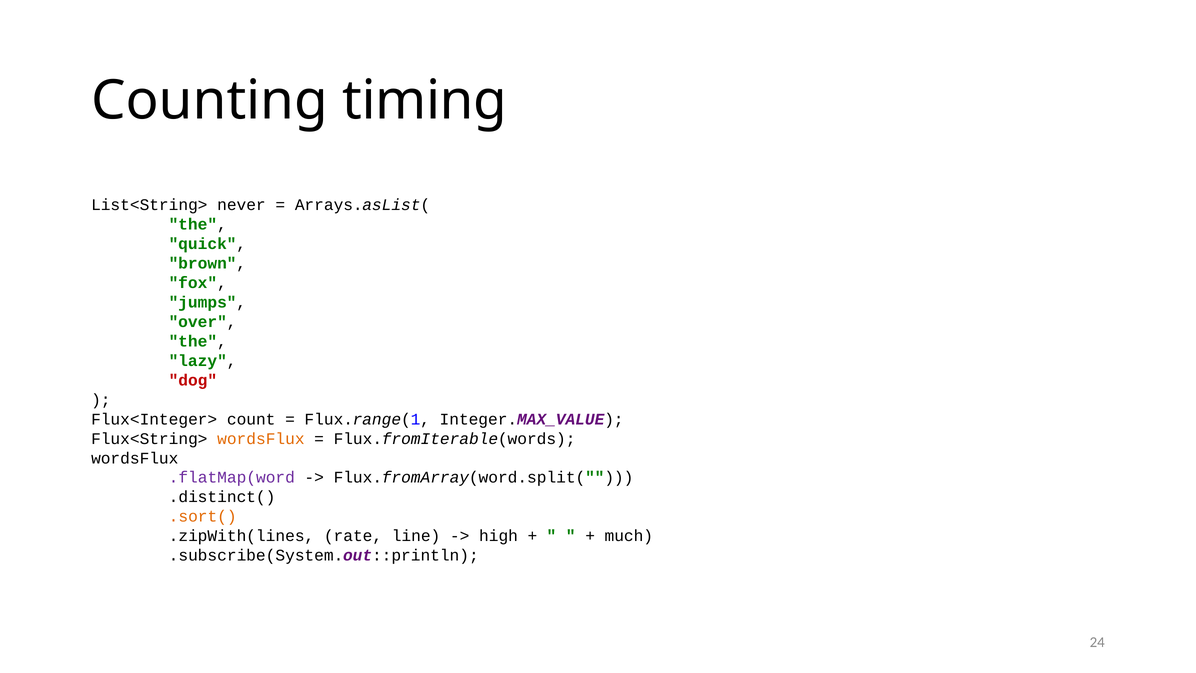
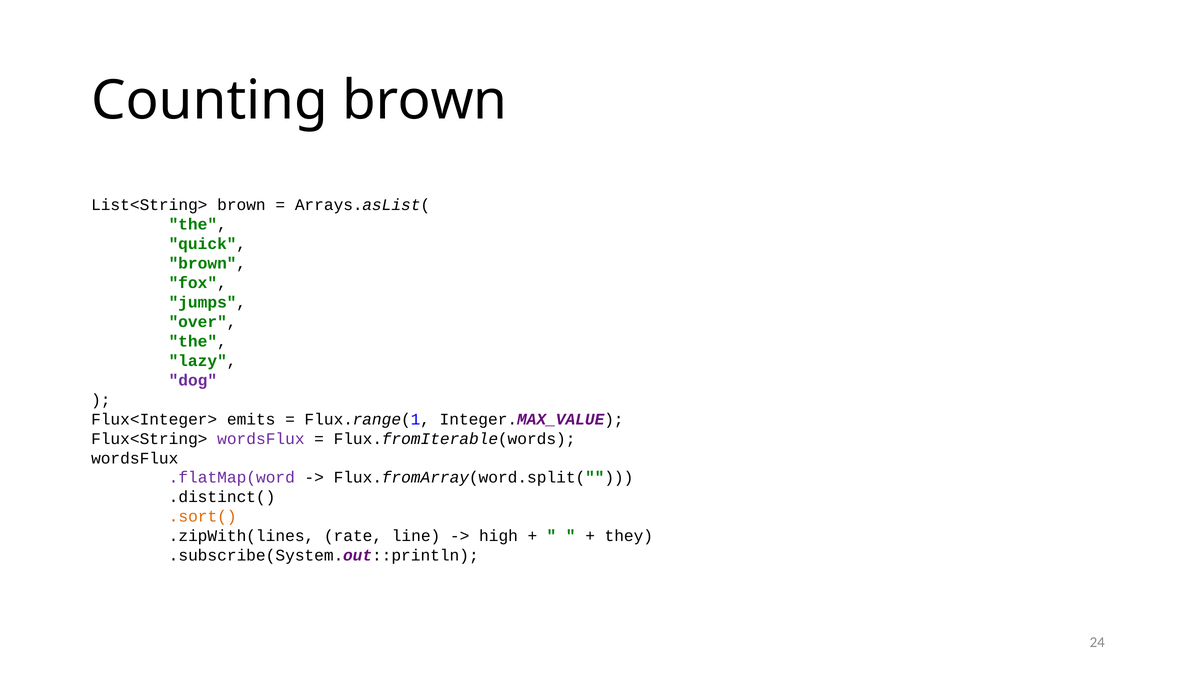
Counting timing: timing -> brown (425, 100)
List<String> never: never -> brown (241, 205)
dog colour: red -> purple (193, 380)
count: count -> emits (251, 419)
wordsFlux colour: orange -> purple (261, 439)
much: much -> they (629, 536)
